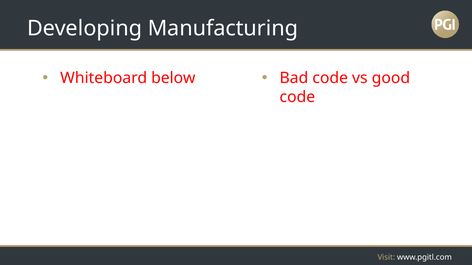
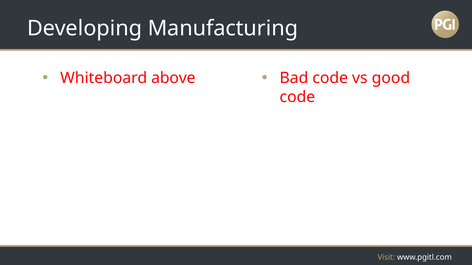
below: below -> above (173, 78)
